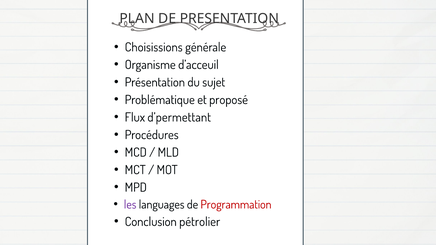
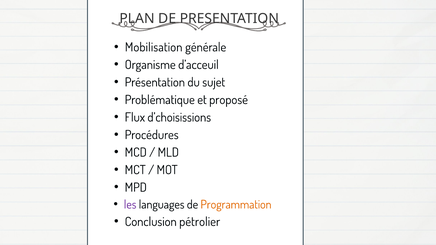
Choisissions: Choisissions -> Mobilisation (154, 47)
d’permettant: d’permettant -> d’choisissions (179, 118)
Programmation colour: red -> orange (236, 205)
